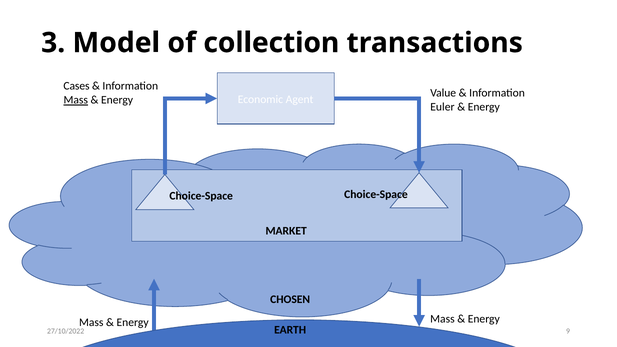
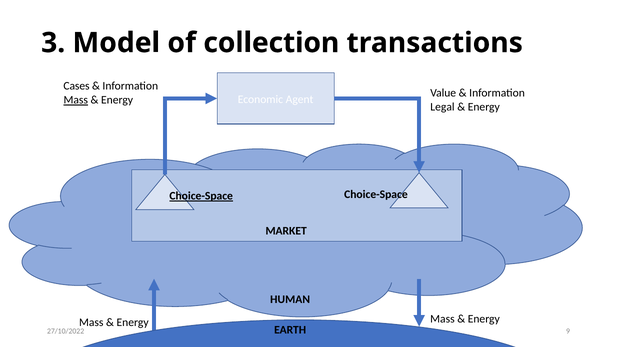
Euler: Euler -> Legal (442, 107)
Choice-Space underline: none -> present (201, 196)
CHOSEN: CHOSEN -> HUMAN (290, 299)
